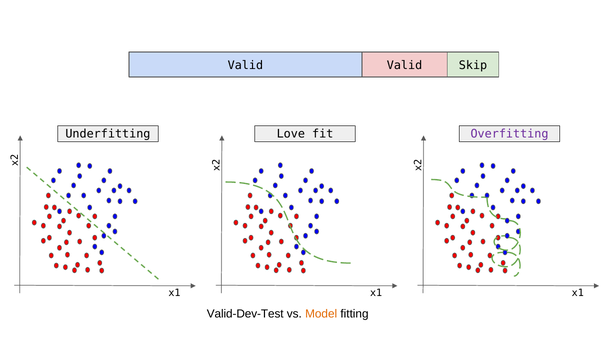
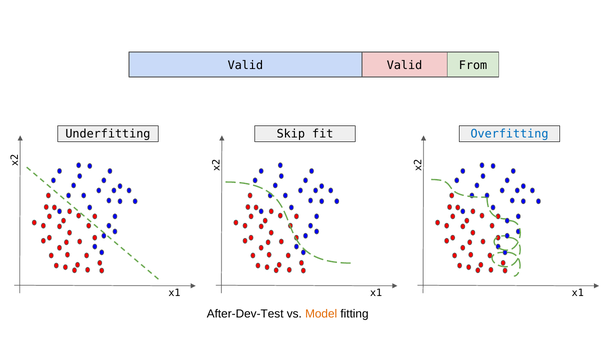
Skip: Skip -> From (473, 65)
Love: Love -> Skip (291, 134)
Overfitting colour: purple -> blue (510, 134)
Valid-Dev-Test: Valid-Dev-Test -> After-Dev-Test (245, 314)
